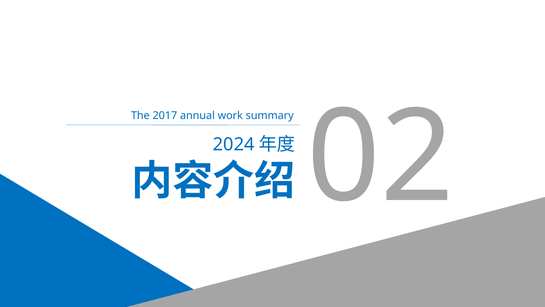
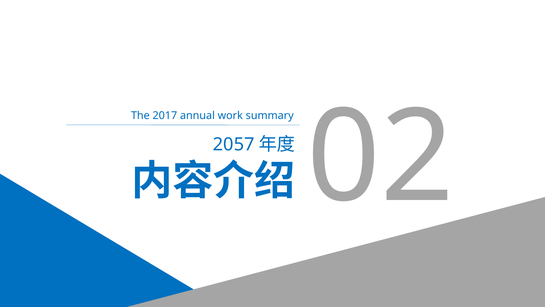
2024: 2024 -> 2057 (234, 144)
